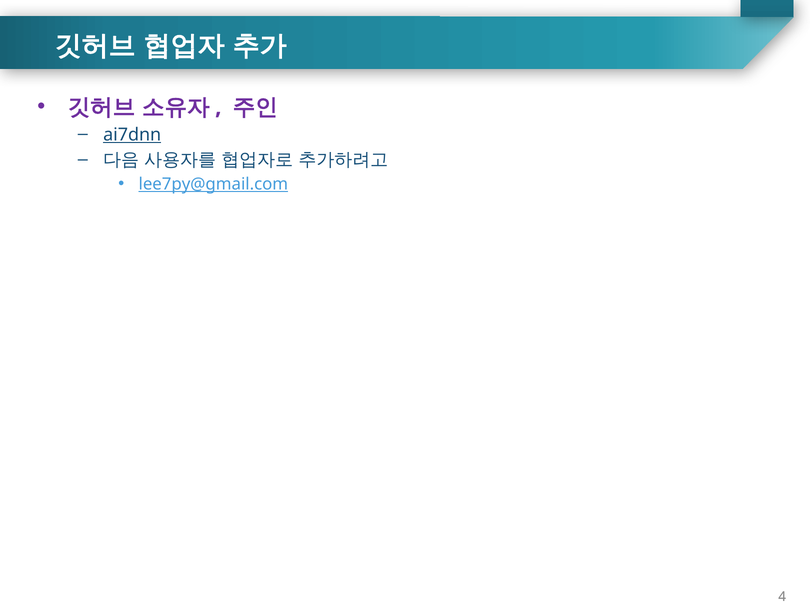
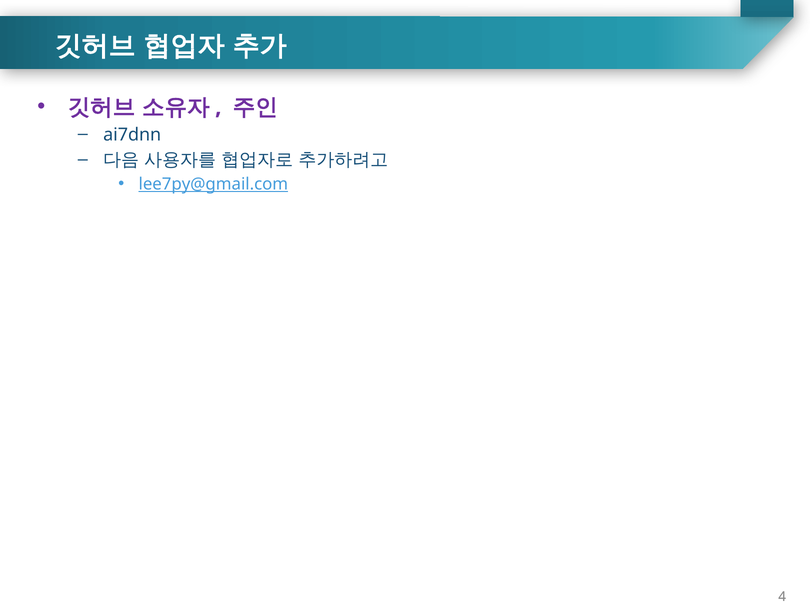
ai7dnn underline: present -> none (132, 134)
